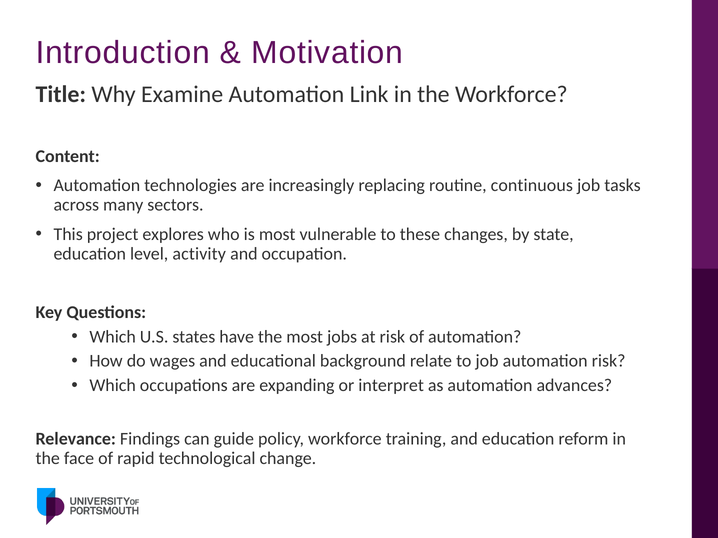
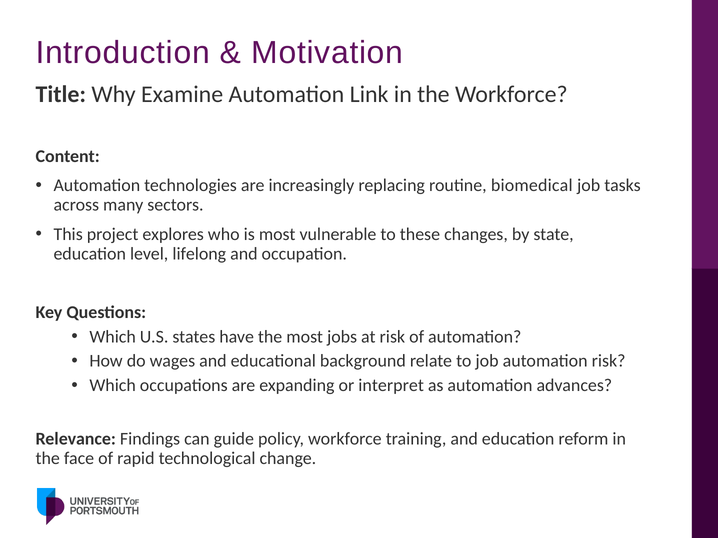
continuous: continuous -> biomedical (532, 186)
activity: activity -> lifelong (199, 254)
